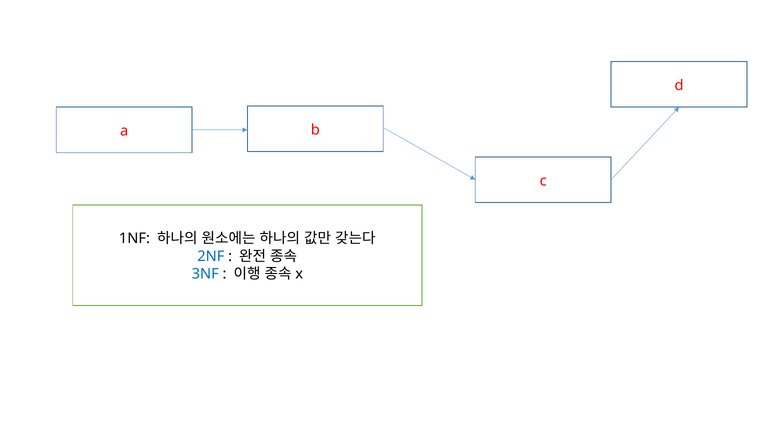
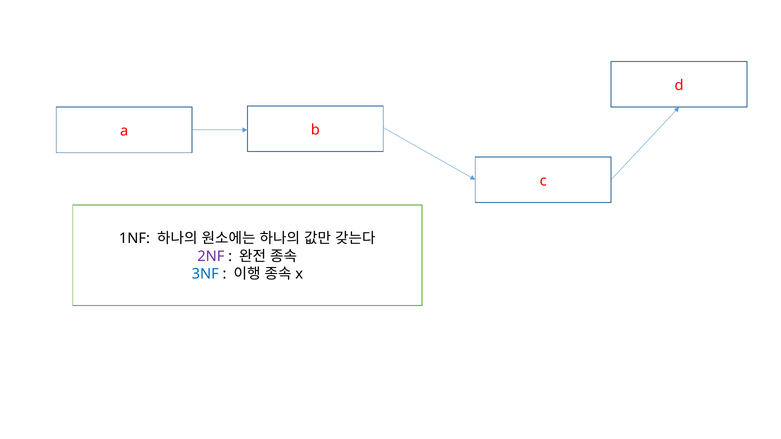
2NF colour: blue -> purple (211, 256)
